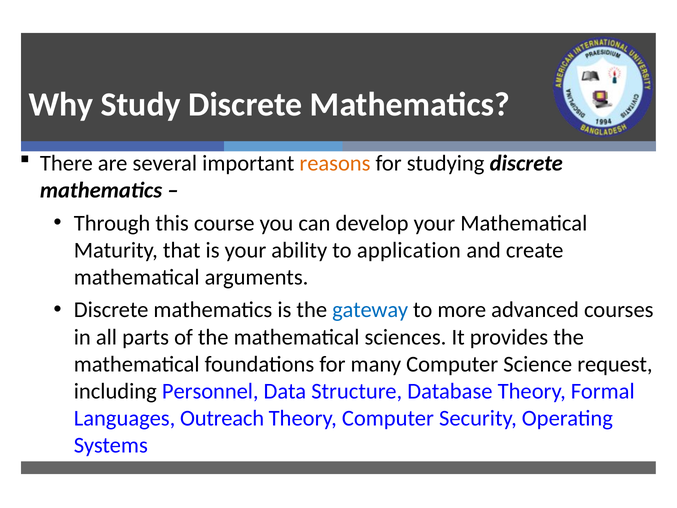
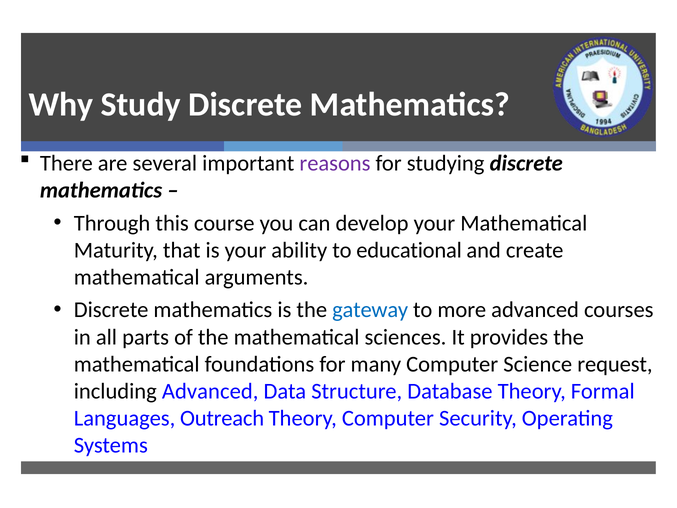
reasons colour: orange -> purple (335, 163)
application: application -> educational (409, 250)
including Personnel: Personnel -> Advanced (210, 391)
